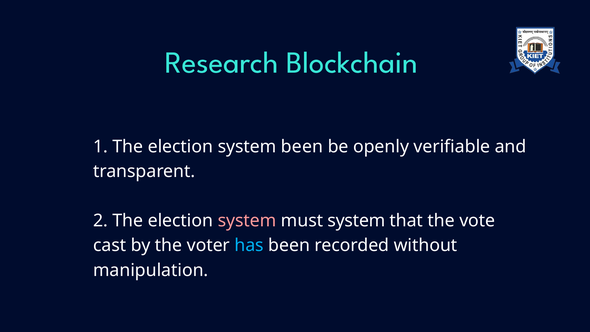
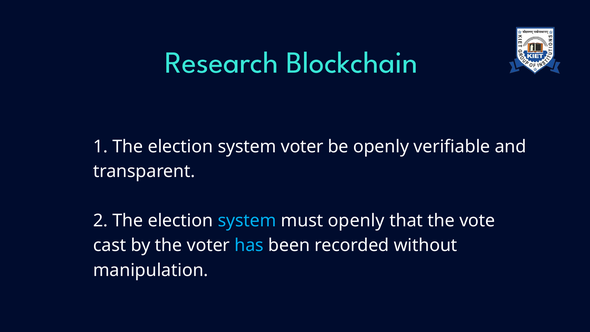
system been: been -> voter (302, 147)
system colour: pink -> light blue (247, 221)
must system: system -> openly (356, 221)
